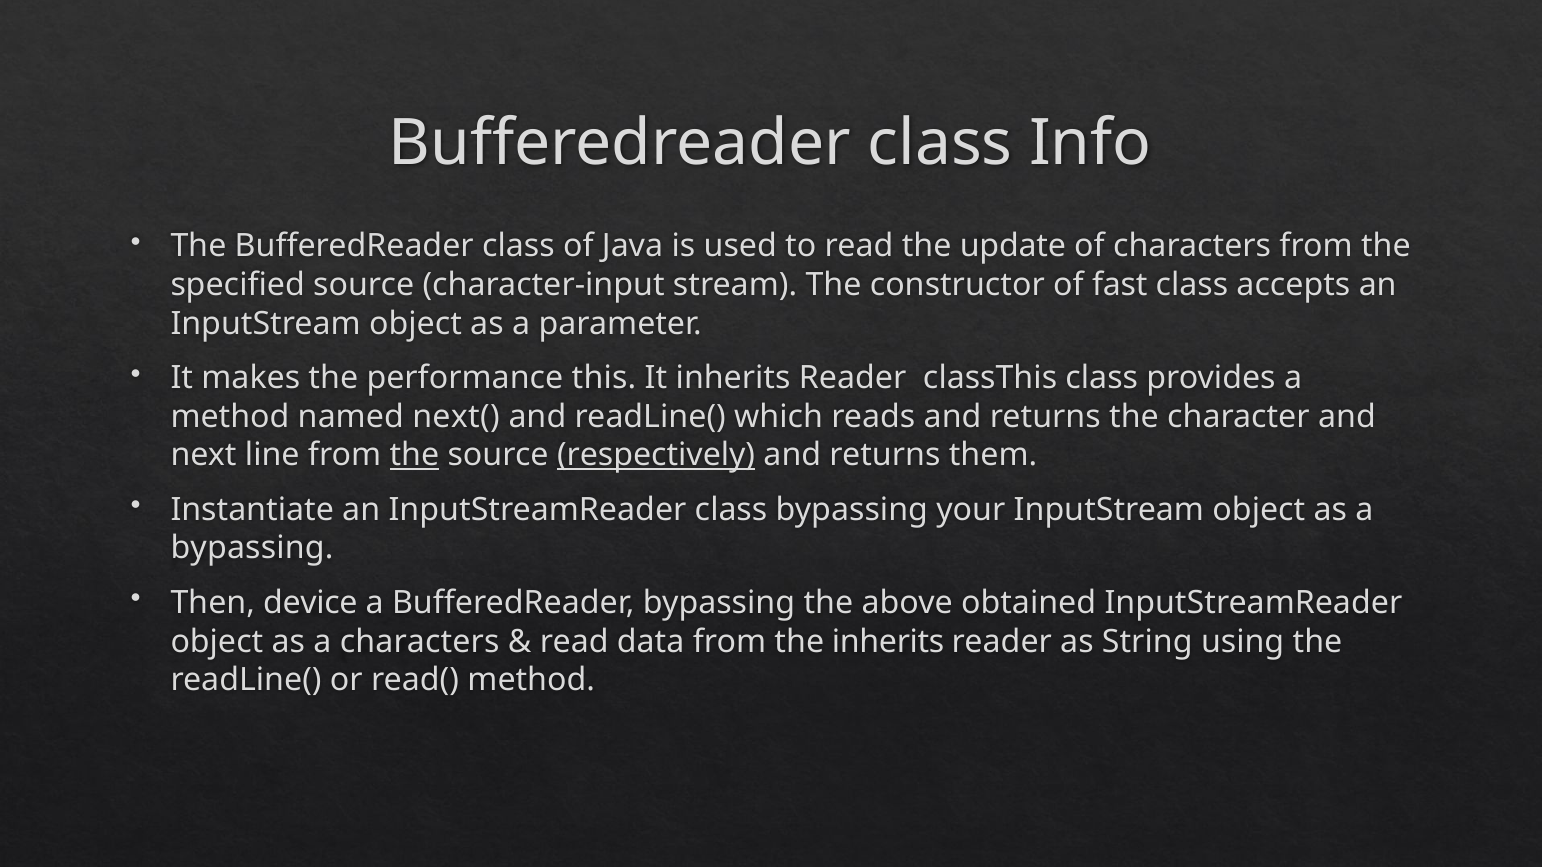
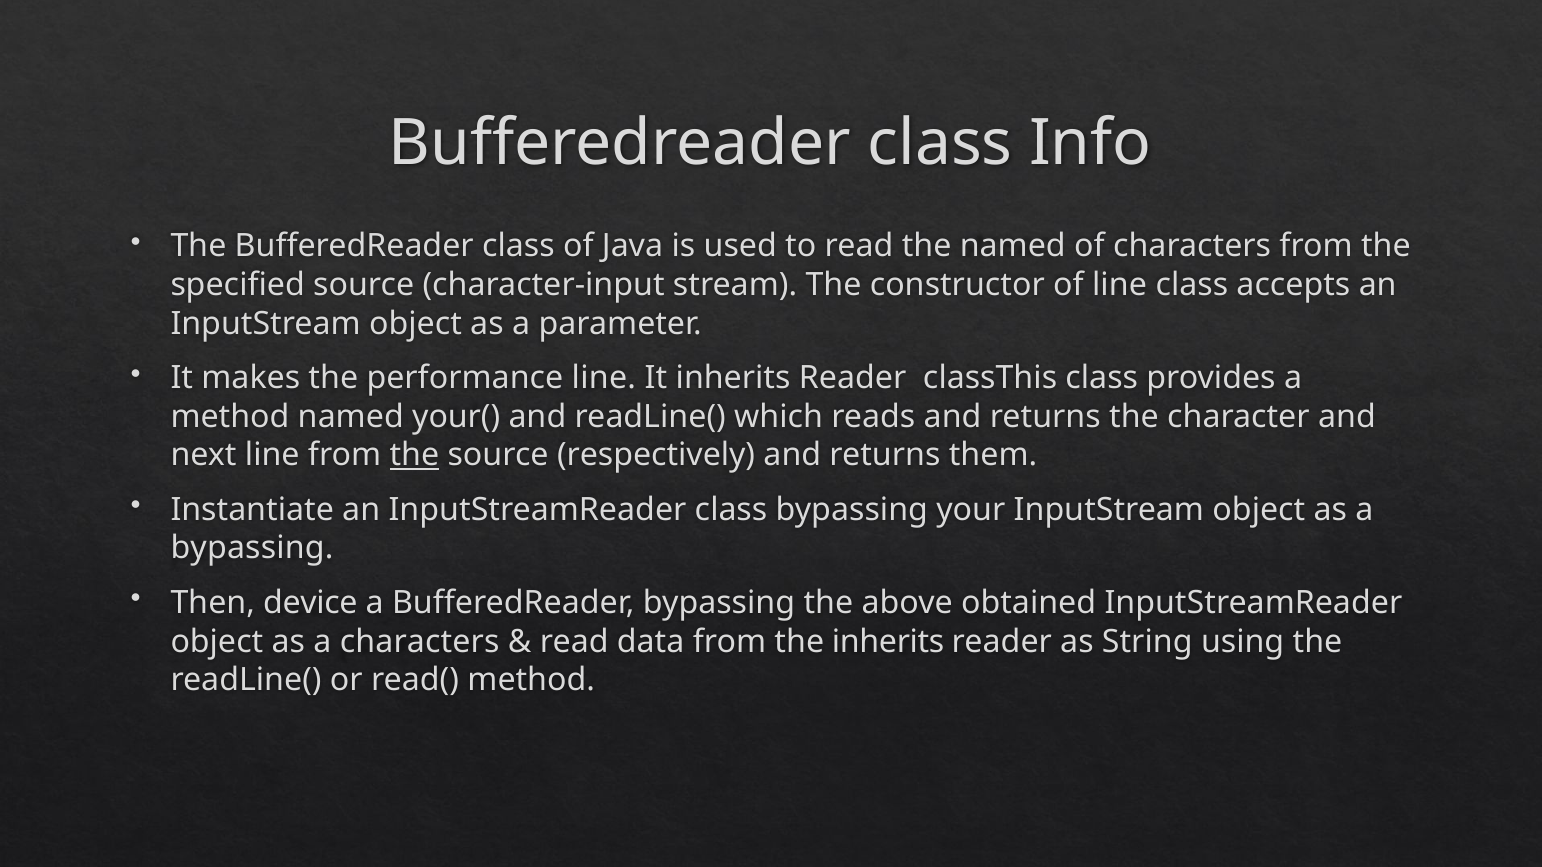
the update: update -> named (1013, 246)
of fast: fast -> line (1120, 285)
performance this: this -> line (604, 378)
next(: next( -> your( (456, 417)
respectively underline: present -> none (656, 455)
